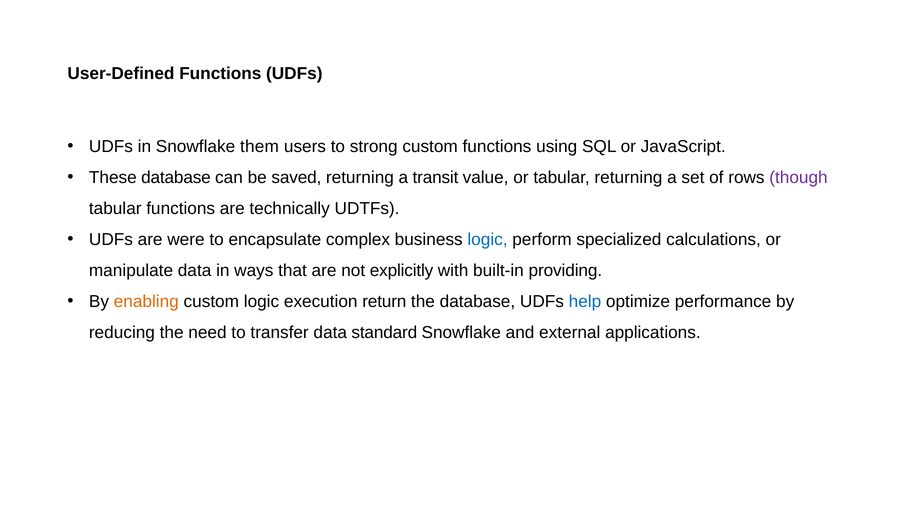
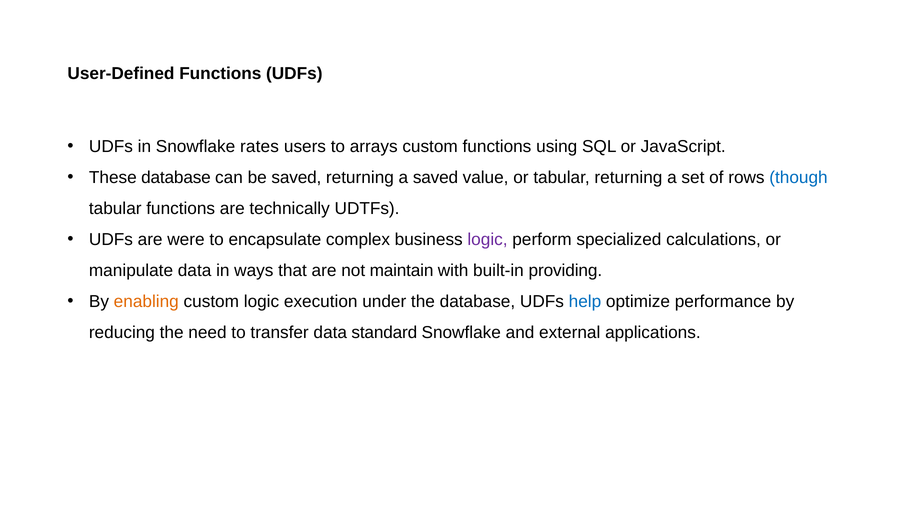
them: them -> rates (259, 146)
strong: strong -> arrays (374, 146)
a transit: transit -> saved (436, 177)
though colour: purple -> blue (798, 177)
logic colour: blue -> purple (487, 239)
explicitly: explicitly -> maintain (402, 270)
return: return -> under (384, 301)
